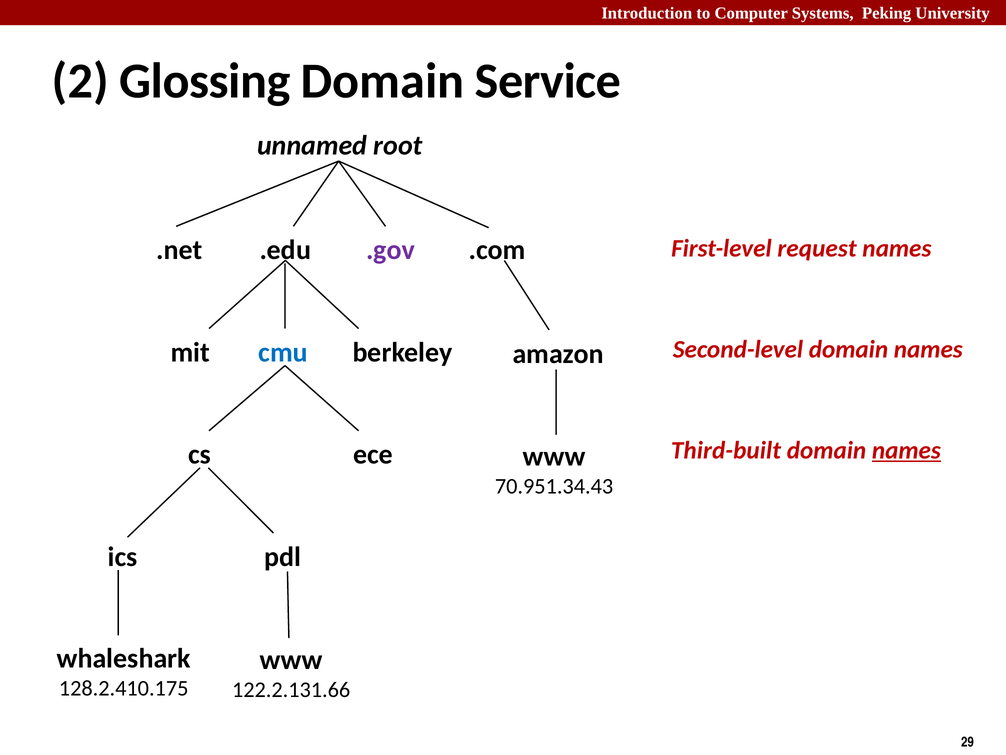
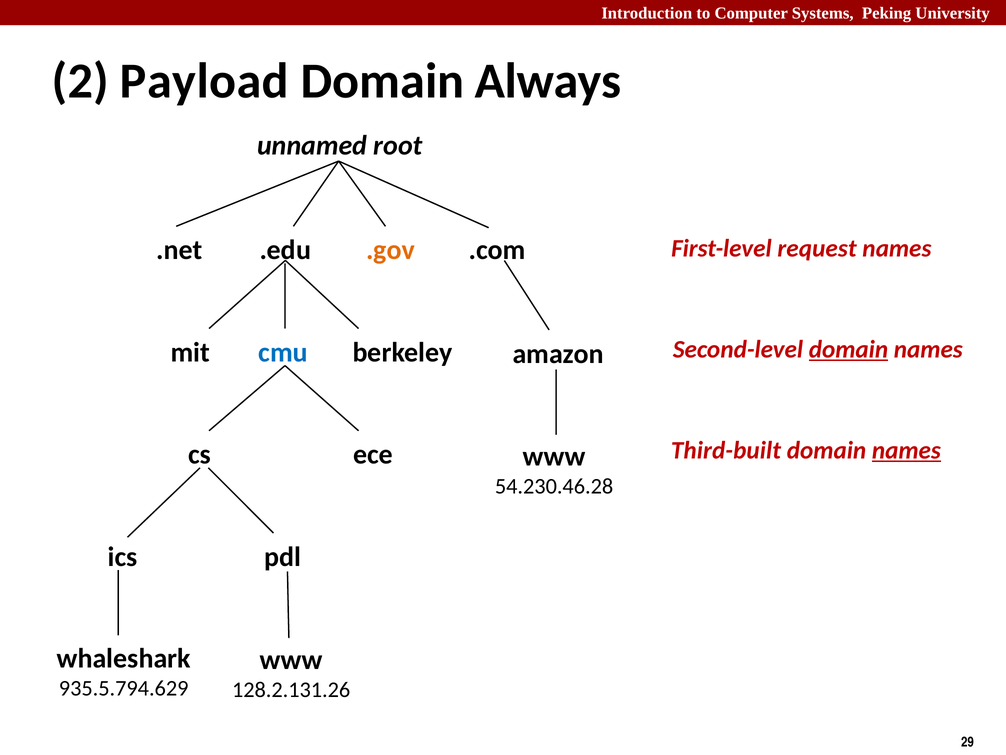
Glossing: Glossing -> Payload (204, 81)
Service: Service -> Always (548, 81)
.gov colour: purple -> orange (390, 250)
domain underline: none -> present (848, 349)
70.951.34.43: 70.951.34.43 -> 54.230.46.28 (554, 486)
128.2.410.175: 128.2.410.175 -> 935.5.794.629 (124, 688)
122.2.131.66: 122.2.131.66 -> 128.2.131.26 (291, 689)
